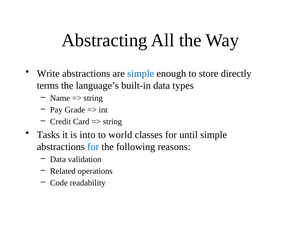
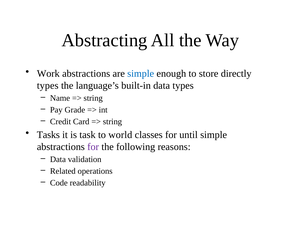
Write: Write -> Work (48, 73)
terms: terms -> types (48, 85)
into: into -> task (88, 135)
for colour: blue -> purple (93, 147)
